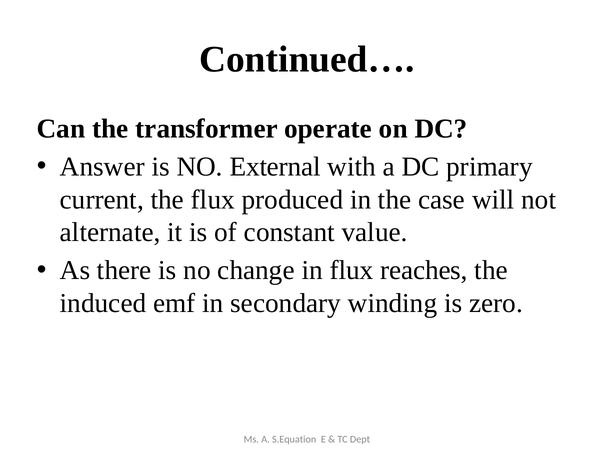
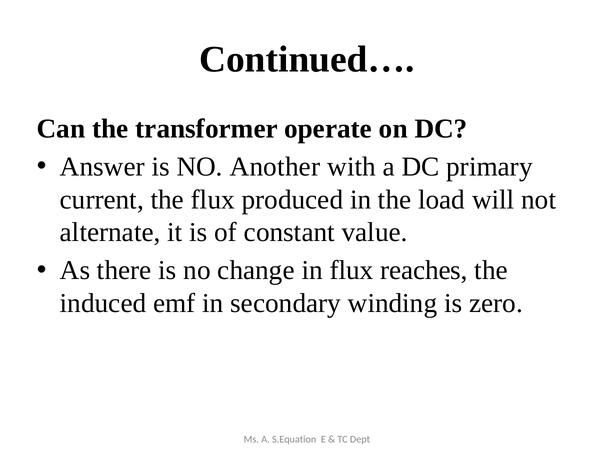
External: External -> Another (275, 167)
case: case -> load (442, 200)
